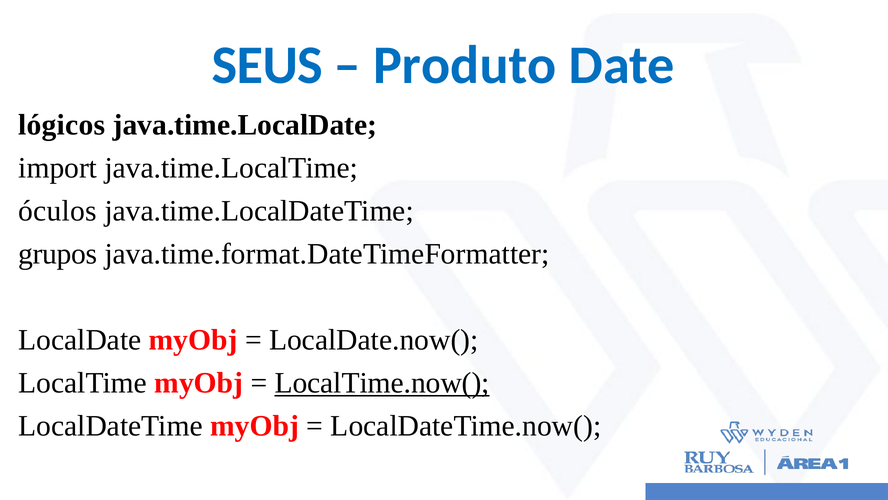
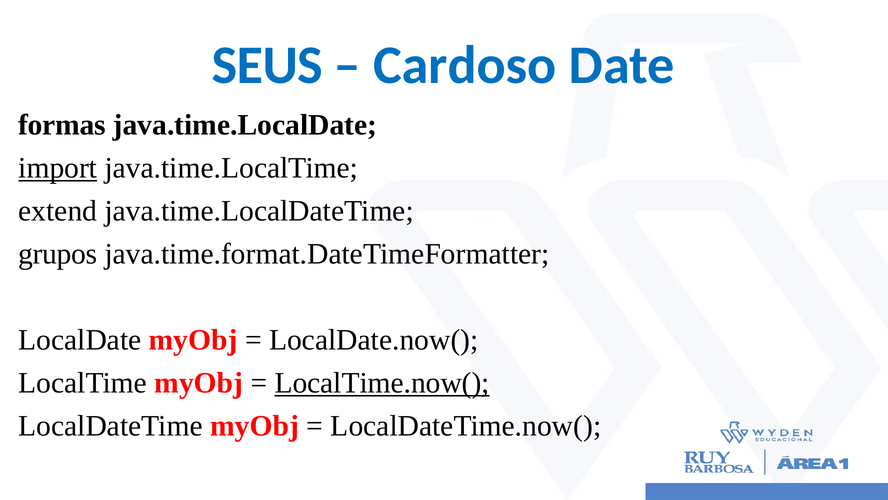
Produto: Produto -> Cardoso (465, 65)
lógicos: lógicos -> formas (62, 125)
import underline: none -> present (58, 168)
óculos: óculos -> extend (58, 211)
